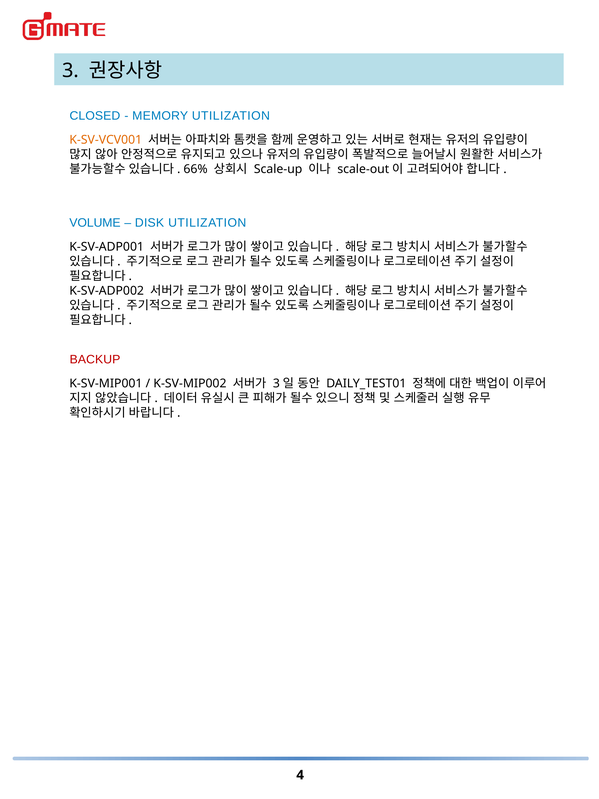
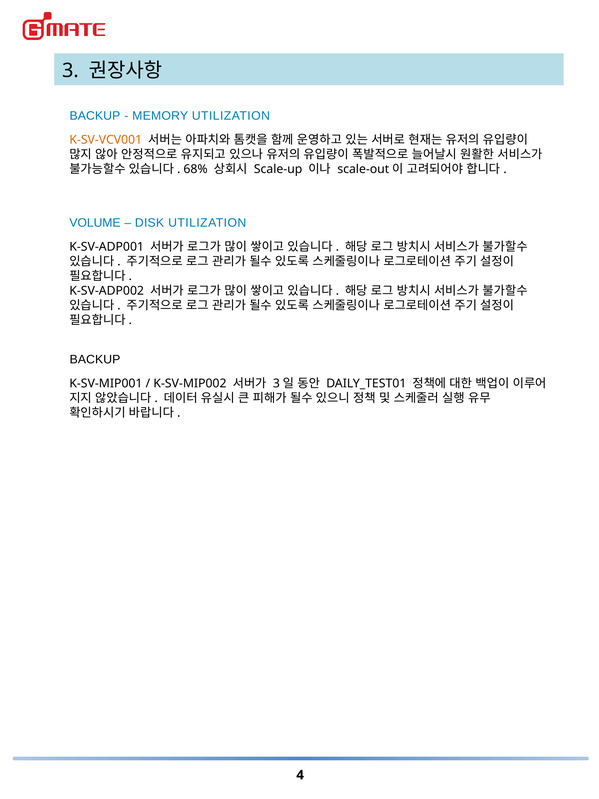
CLOSED: CLOSED -> BACKUP (95, 116)
66%: 66% -> 68% (196, 169)
BACKUP colour: red -> black (95, 359)
